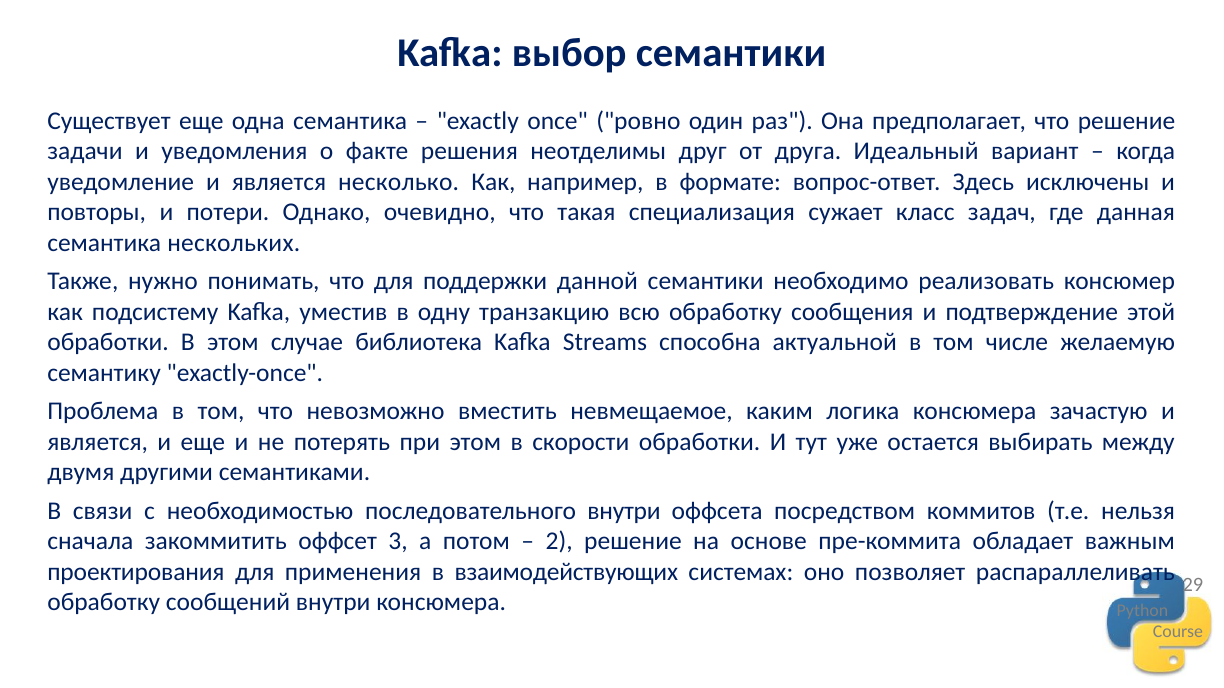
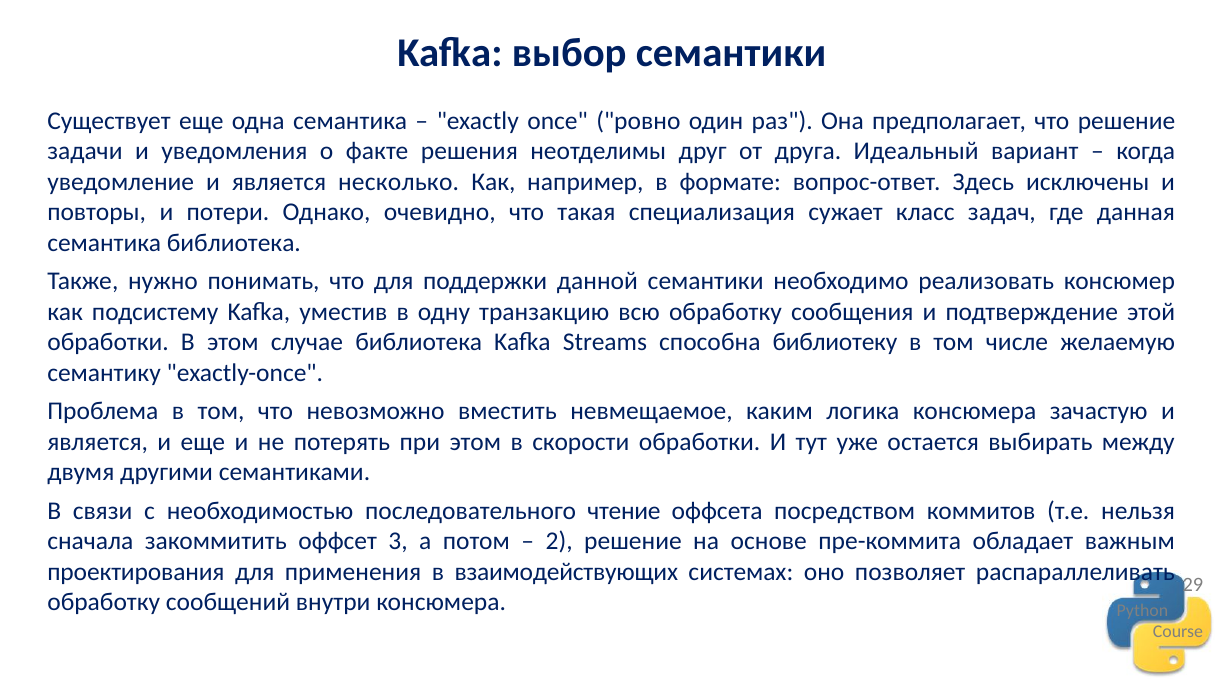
семантика нескольких: нескольких -> библиотека (234, 243)
актуальной: актуальной -> библиотеку (835, 343)
последовательного внутри: внутри -> чтение (624, 511)
